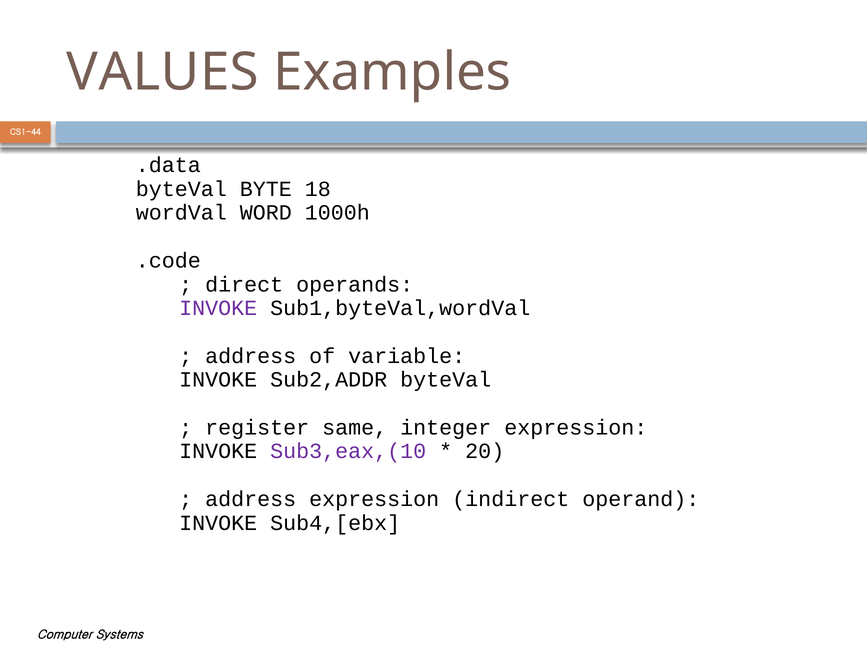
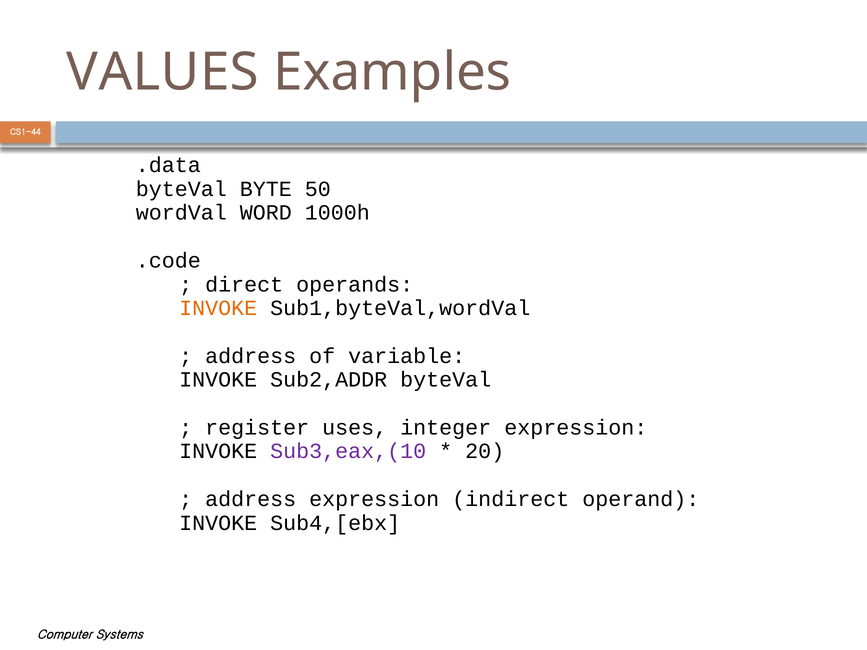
18: 18 -> 50 (318, 189)
INVOKE colour: purple -> orange (218, 308)
same: same -> uses (355, 428)
